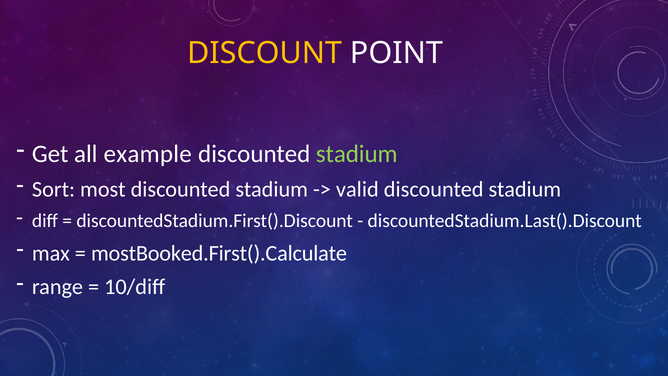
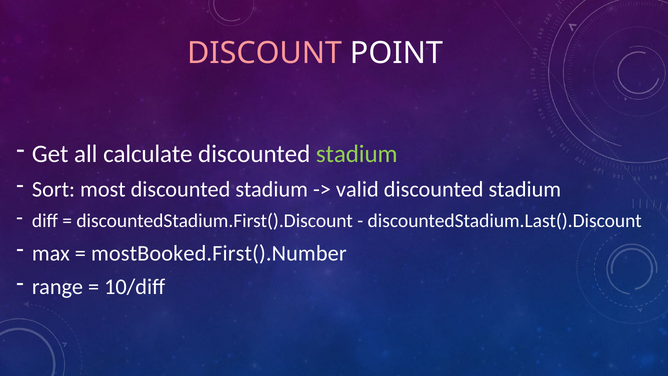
DISCOUNT colour: yellow -> pink (265, 53)
example: example -> calculate (148, 154)
mostBooked.First().Calculate: mostBooked.First().Calculate -> mostBooked.First().Number (219, 253)
